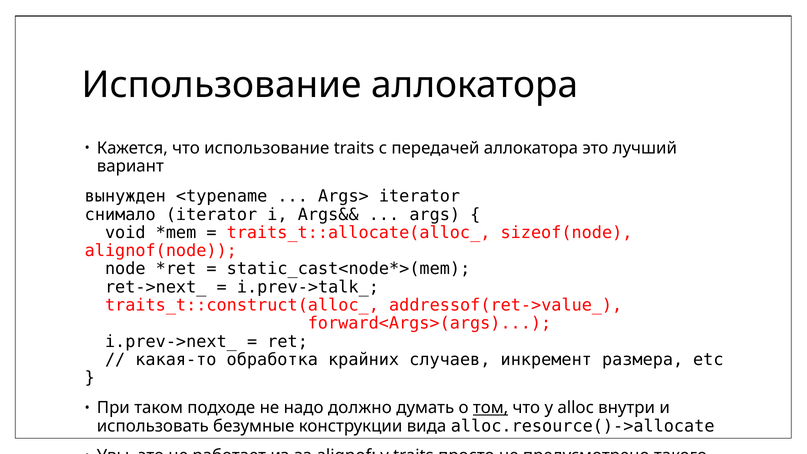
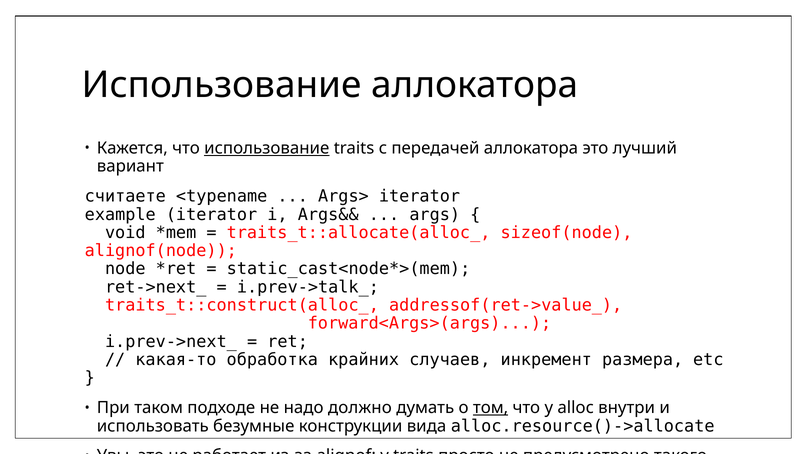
использование underline: none -> present (267, 148)
вынужден: вынужден -> считаете (125, 196)
снимало: снимало -> example (120, 214)
